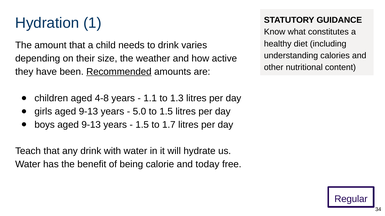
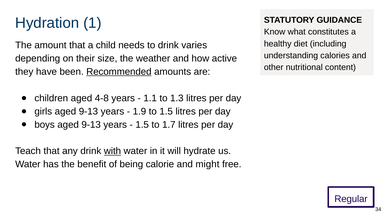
5.0: 5.0 -> 1.9 (139, 112)
with underline: none -> present (112, 151)
today: today -> might (207, 165)
